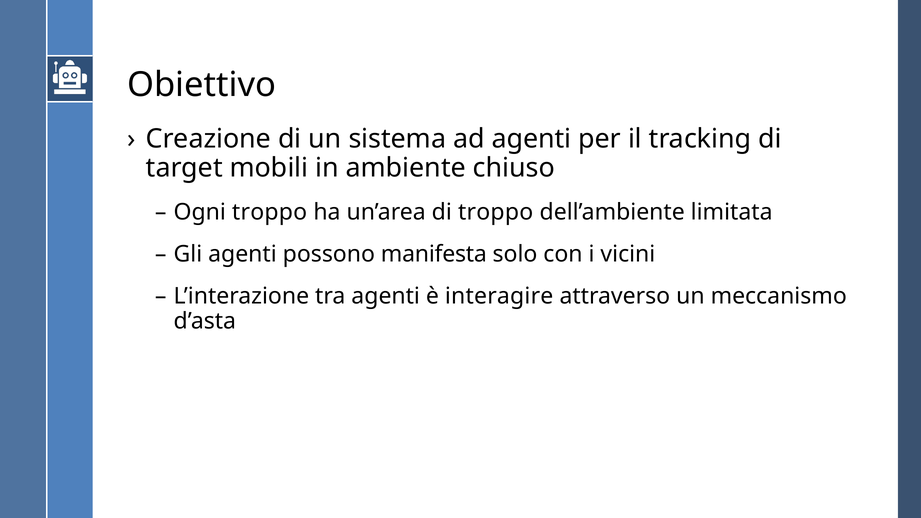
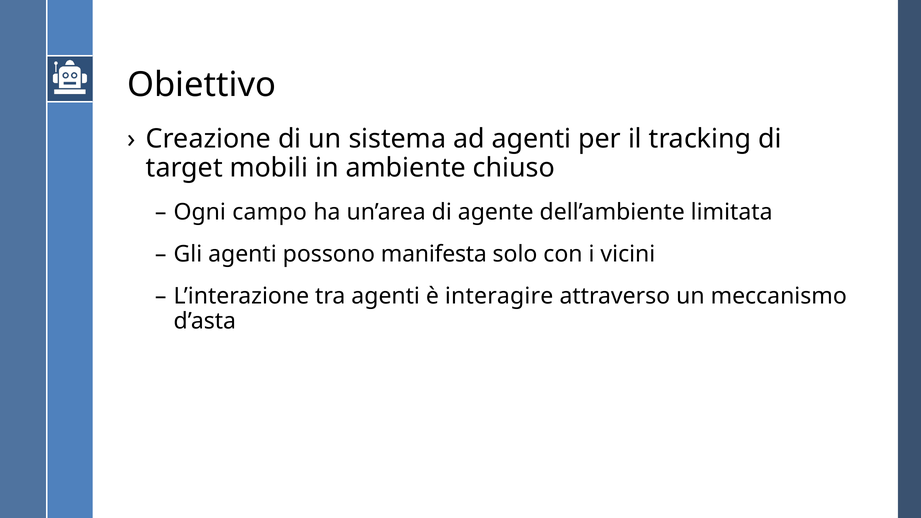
Ogni troppo: troppo -> campo (270, 212)
di troppo: troppo -> agente (496, 212)
